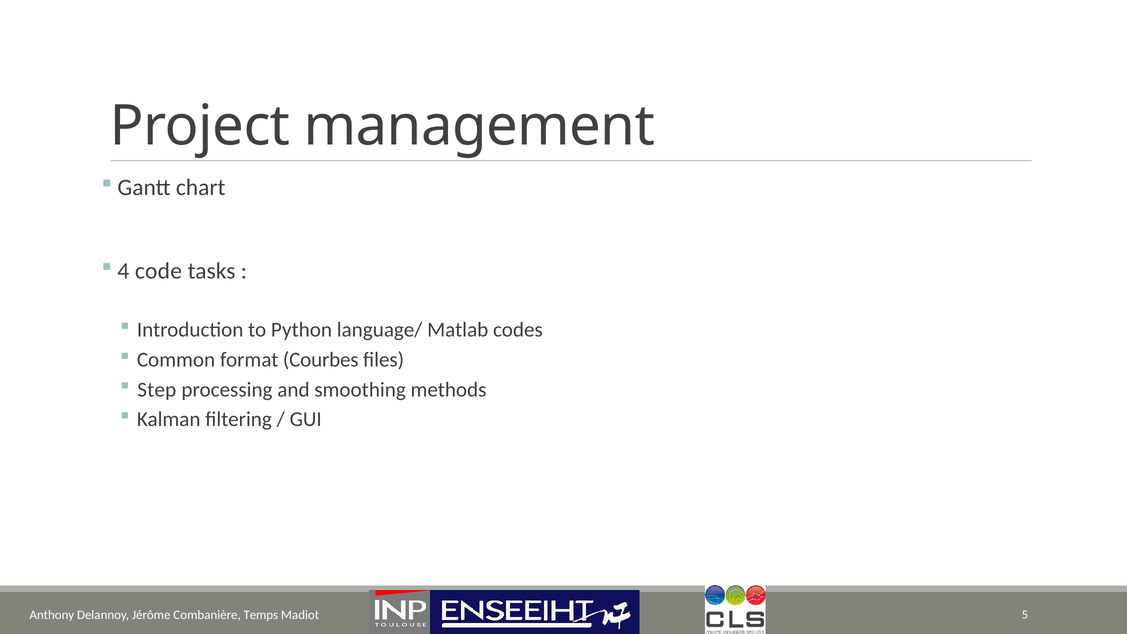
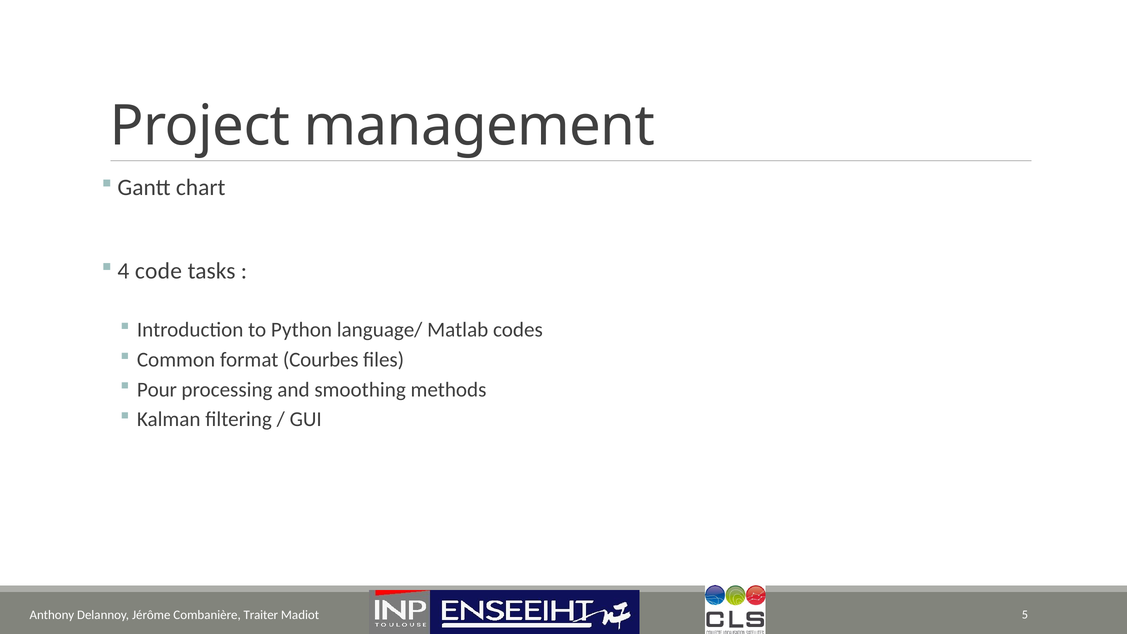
Step: Step -> Pour (157, 390)
Temps: Temps -> Traiter (261, 615)
